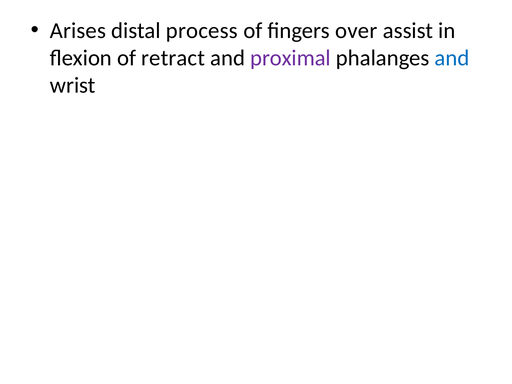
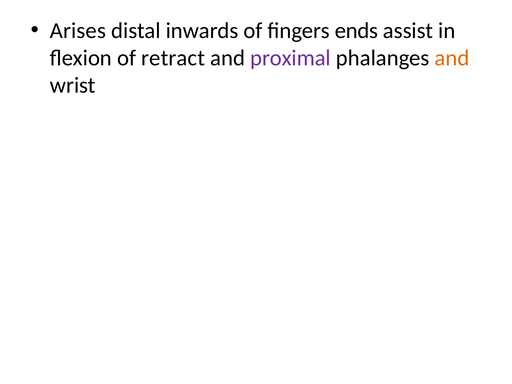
process: process -> inwards (202, 31)
over: over -> ends (356, 31)
and colour: blue -> orange (452, 58)
